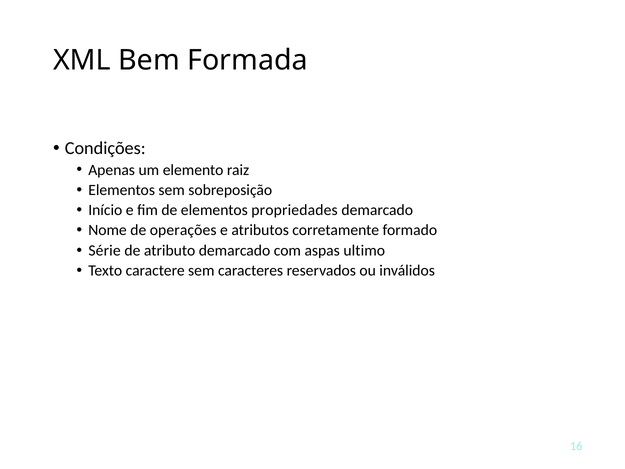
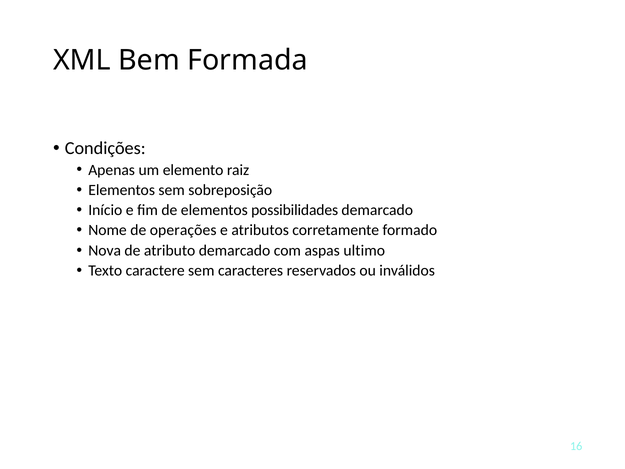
propriedades: propriedades -> possibilidades (295, 210)
Série: Série -> Nova (105, 250)
